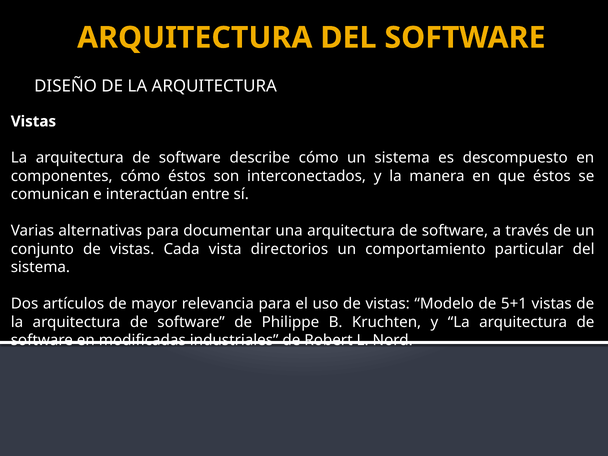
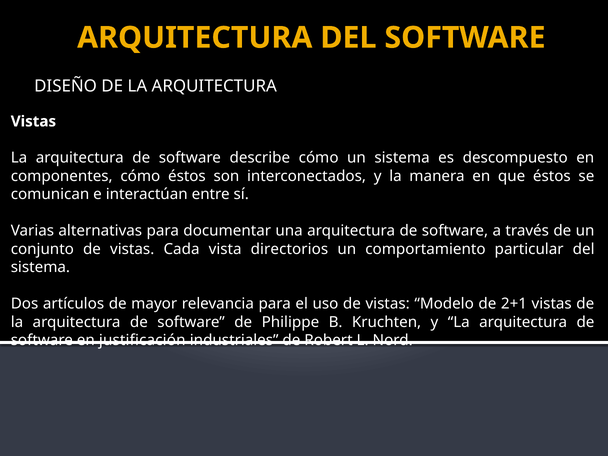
5+1: 5+1 -> 2+1 (514, 304)
modificadas: modificadas -> justificación (142, 340)
